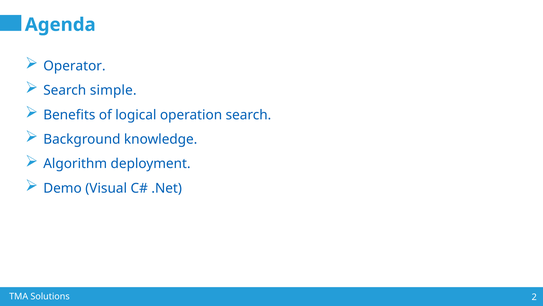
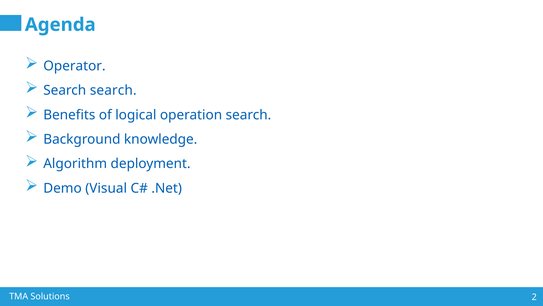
Search simple: simple -> search (113, 90)
